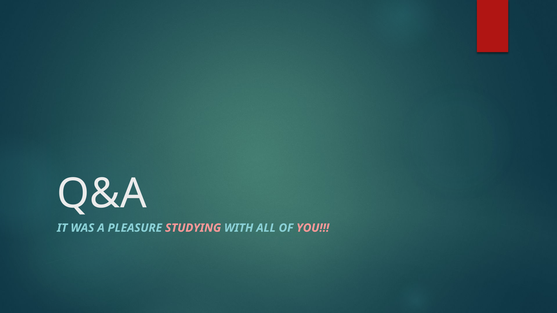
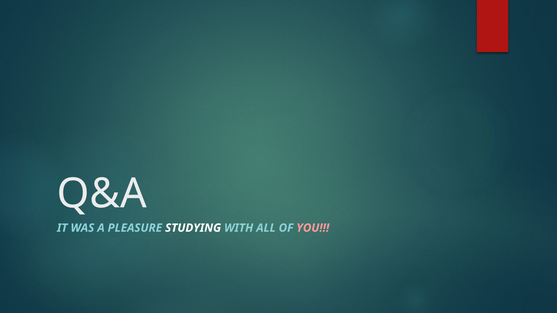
STUDYING colour: pink -> white (193, 228)
